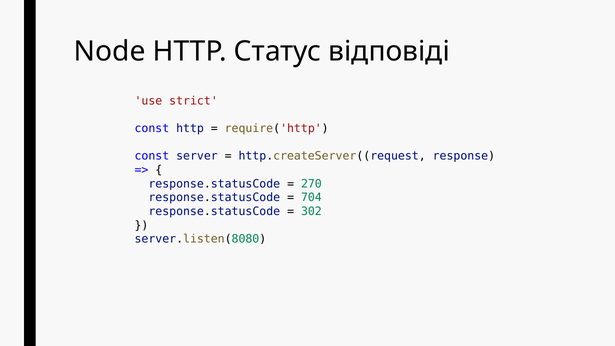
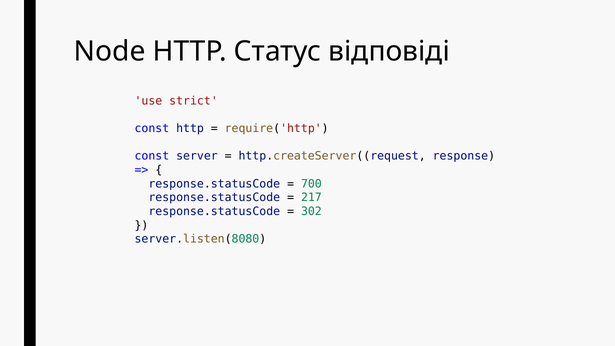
270: 270 -> 700 (311, 184)
704: 704 -> 217 (311, 198)
